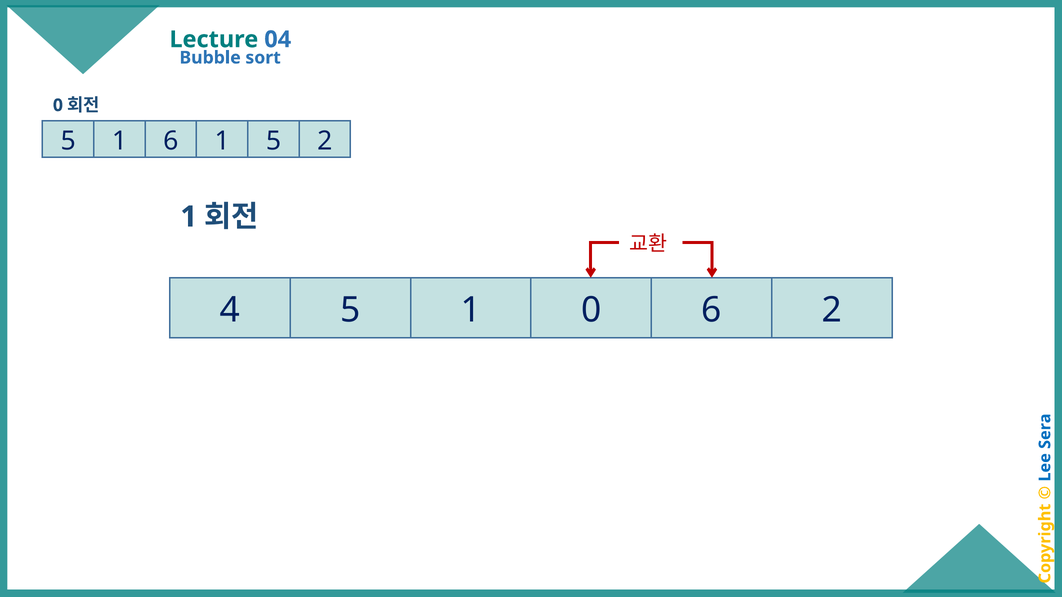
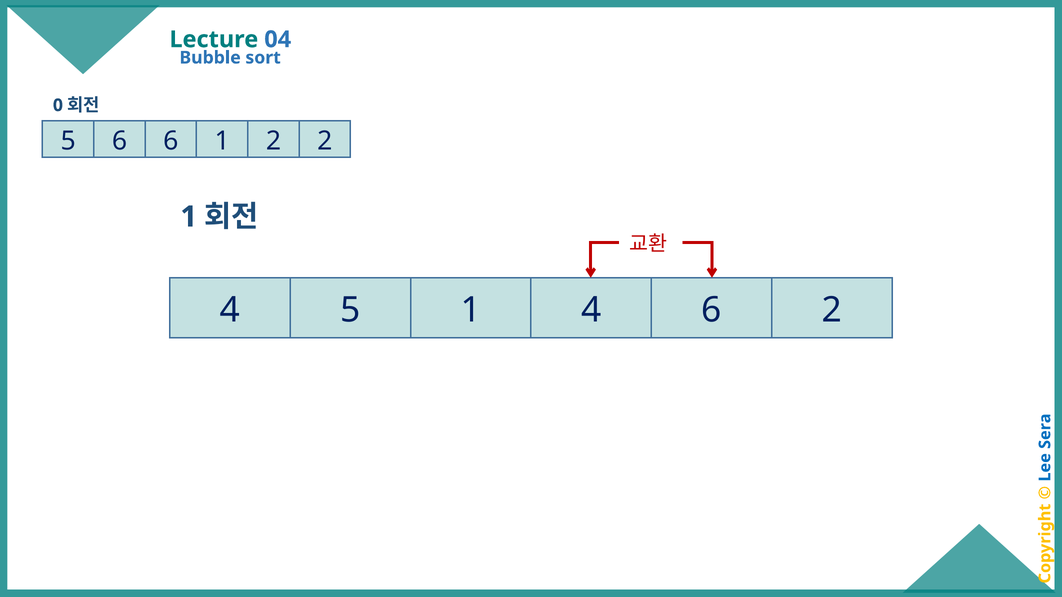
1: 1 -> 6 (119, 141)
1 5: 5 -> 2 (273, 141)
1 0: 0 -> 4 (591, 310)
